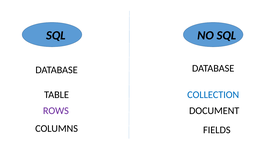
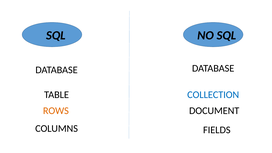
ROWS colour: purple -> orange (56, 111)
